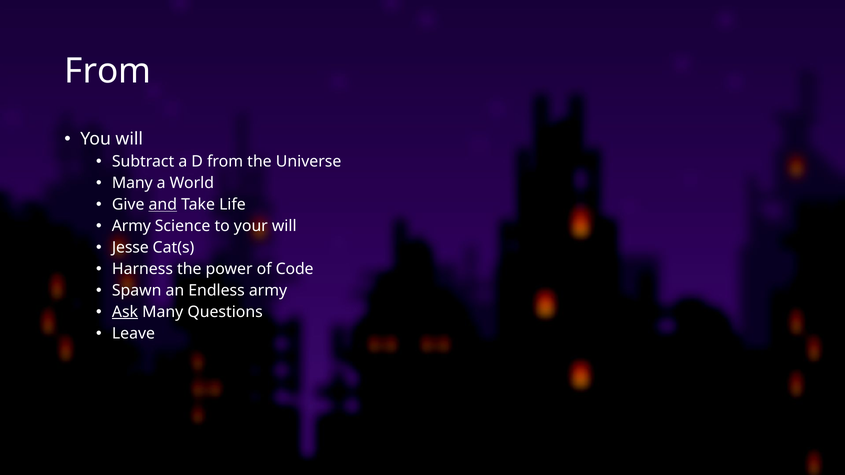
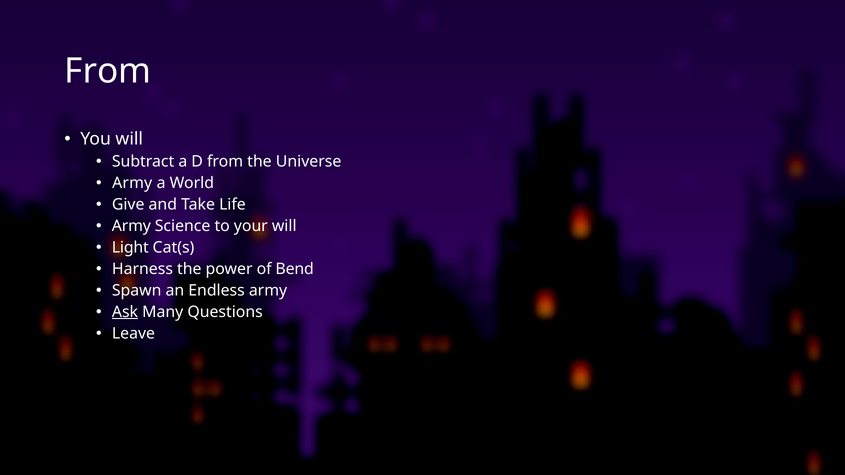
Many: Many -> Army (132, 183)
and underline: present -> none (163, 205)
Jesse: Jesse -> Light (130, 248)
Code: Code -> Bend (295, 269)
